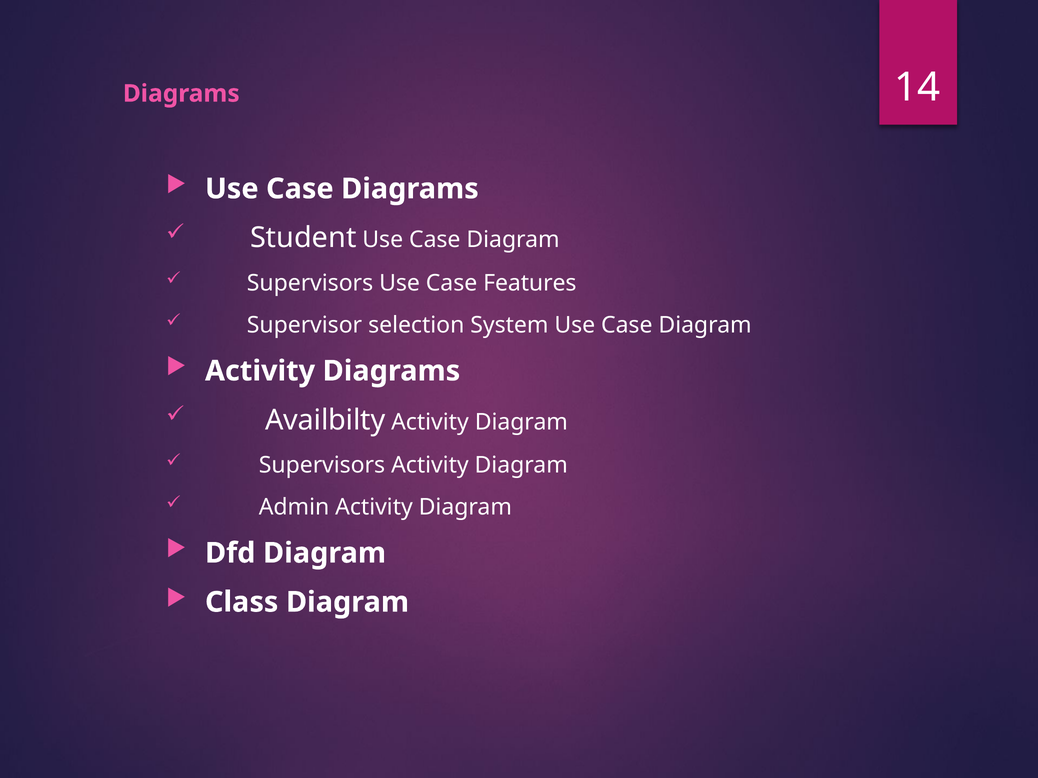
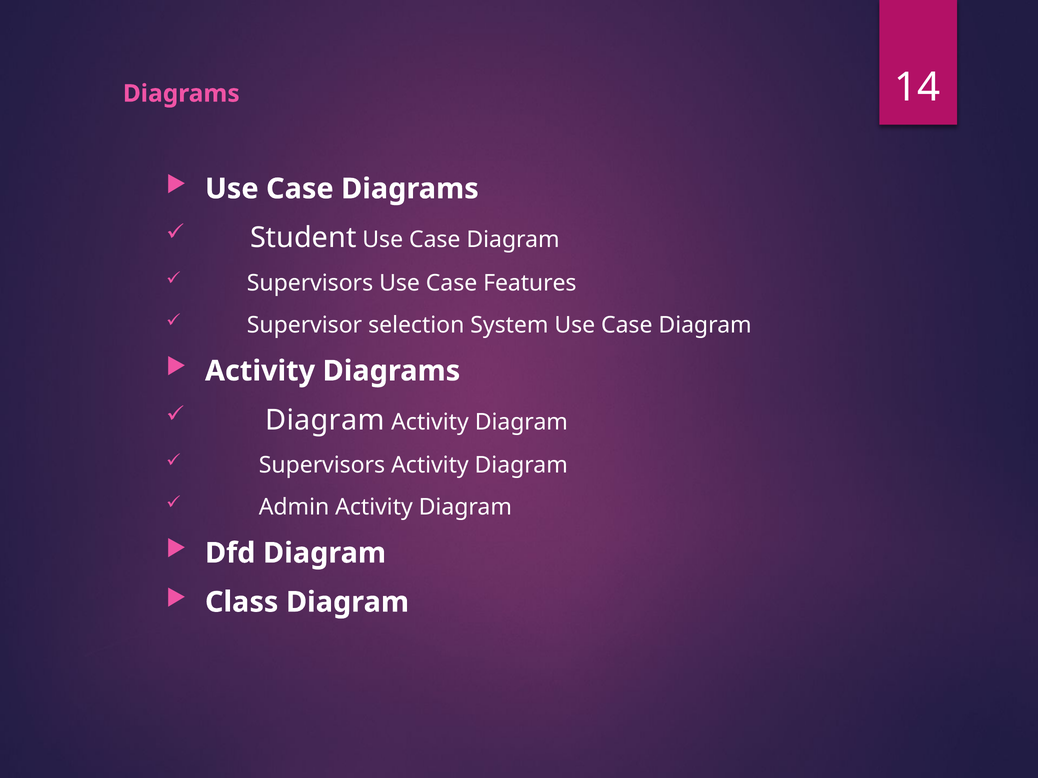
Availbilty: Availbilty -> Diagram (325, 420)
